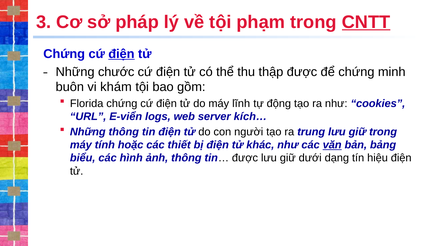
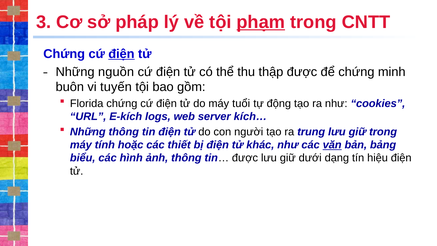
phạm underline: none -> present (261, 22)
CNTT underline: present -> none (366, 22)
chước: chước -> nguồn (116, 72)
khám: khám -> tuyến (116, 87)
lĩnh: lĩnh -> tuổi (241, 103)
E-viển: E-viển -> E-kích (126, 116)
